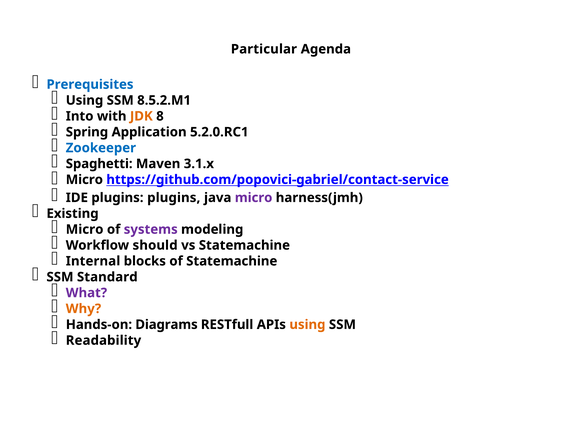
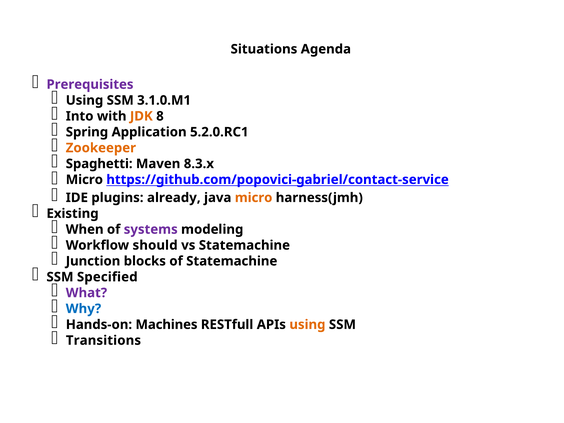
Particular: Particular -> Situations (264, 49)
Prerequisites colour: blue -> purple (90, 84)
8.5.2.M1: 8.5.2.M1 -> 3.1.0.M1 (164, 100)
Zookeeper colour: blue -> orange (101, 148)
3.1.x: 3.1.x -> 8.3.x (199, 164)
plugins plugins: plugins -> already (174, 198)
micro colour: purple -> orange (254, 198)
Micro: Micro -> When (85, 229)
Internal: Internal -> Junction (93, 261)
Standard: Standard -> Specified (107, 277)
Why colour: orange -> blue (83, 309)
Diagrams: Diagrams -> Machines (167, 325)
Readability: Readability -> Transitions (103, 340)
